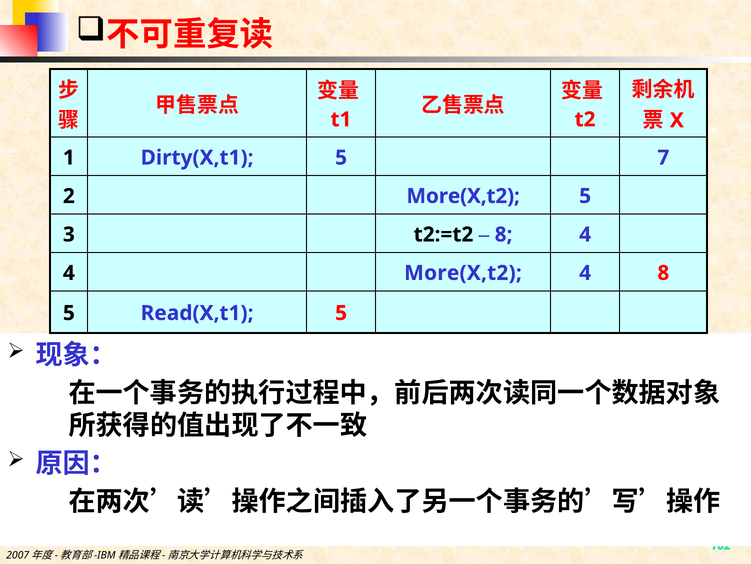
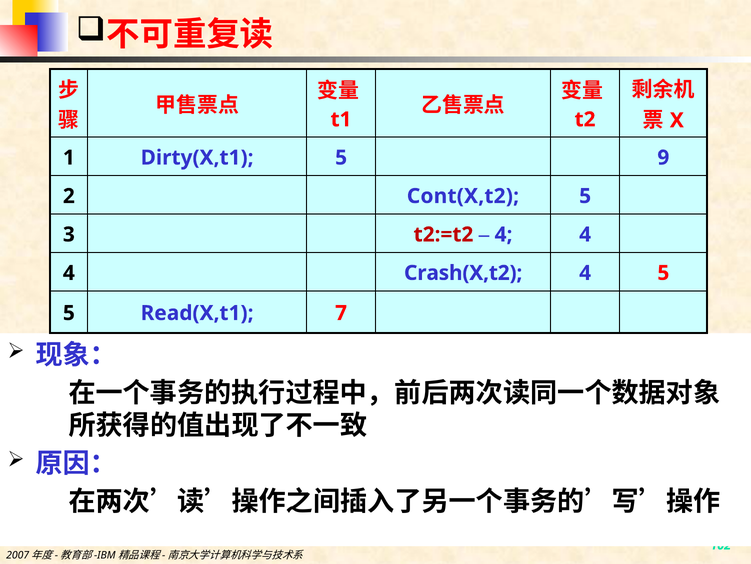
7: 7 -> 9 (663, 157)
2 More(X,t2: More(X,t2 -> Cont(X,t2 (463, 196)
t2:=t2 colour: black -> red (444, 234)
8: 8 -> 4 (504, 234)
4 More(X,t2: More(X,t2 -> Crash(X,t2 (463, 273)
4 8: 8 -> 5 (663, 273)
Read(X,t1 5: 5 -> 7 (341, 313)
